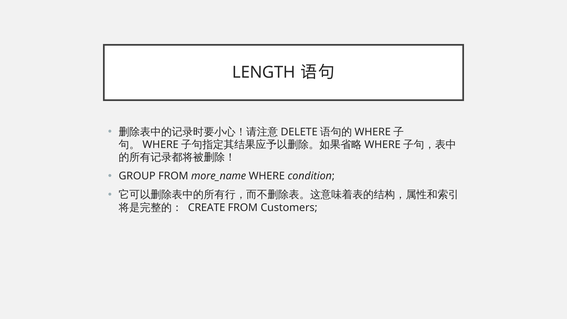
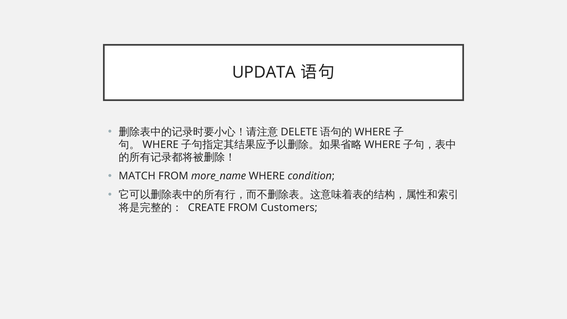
LENGTH: LENGTH -> UPDATA (264, 72)
GROUP: GROUP -> MATCH (137, 176)
